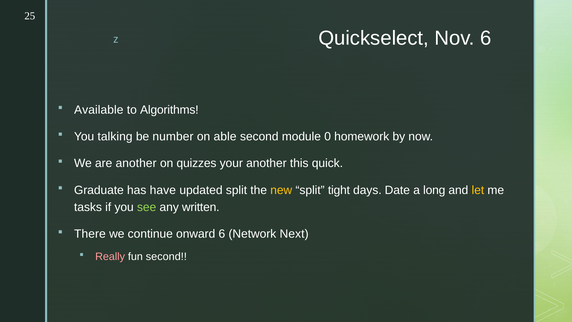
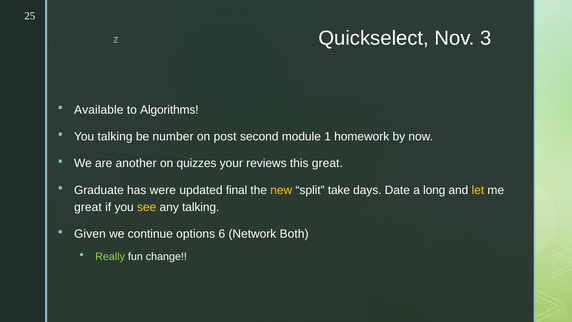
Nov 6: 6 -> 3 (486, 38)
able: able -> post (225, 137)
0: 0 -> 1 (328, 137)
your another: another -> reviews (266, 163)
this quick: quick -> great (327, 163)
have: have -> were (163, 190)
updated split: split -> final (237, 190)
tight: tight -> take (339, 190)
tasks: tasks -> great (88, 207)
see colour: light green -> yellow (147, 207)
any written: written -> talking (201, 207)
There: There -> Given (90, 234)
onward: onward -> options (196, 234)
Next: Next -> Both (294, 234)
Really colour: pink -> light green (110, 256)
fun second: second -> change (166, 256)
